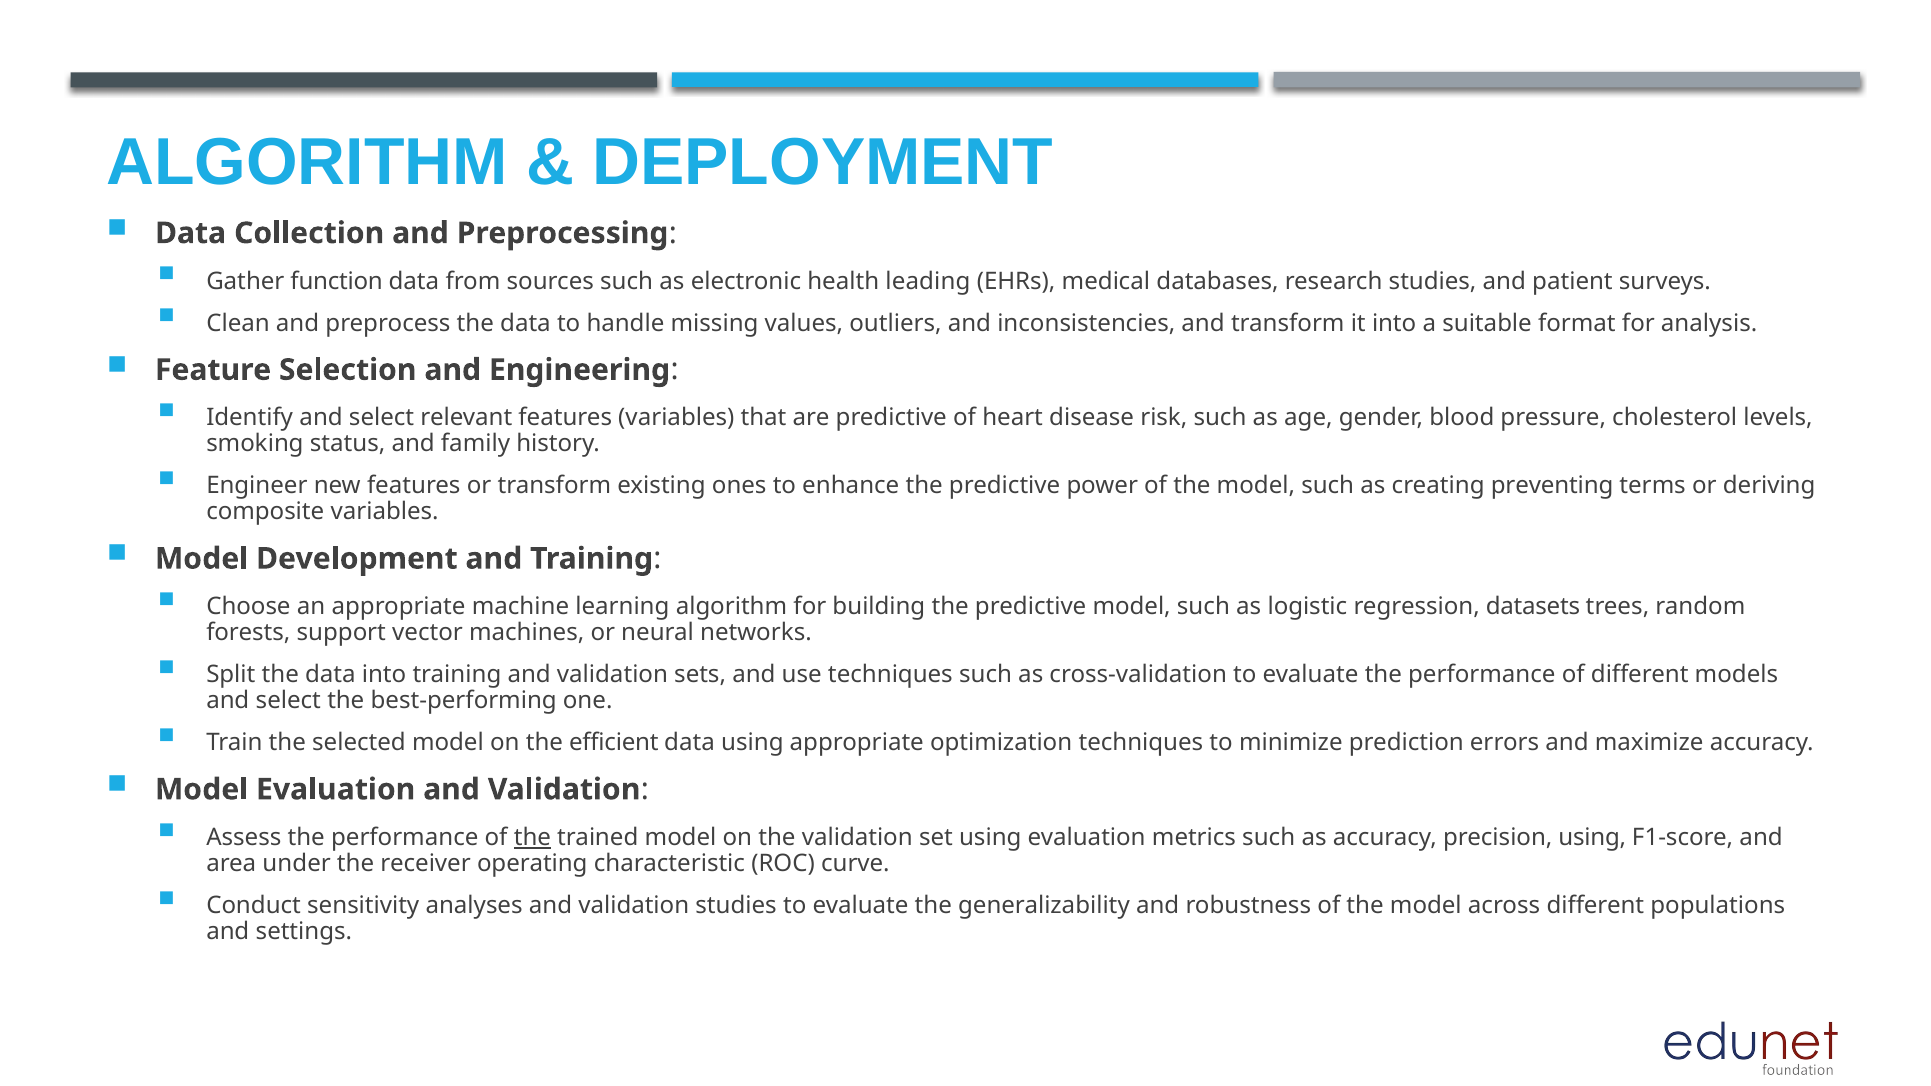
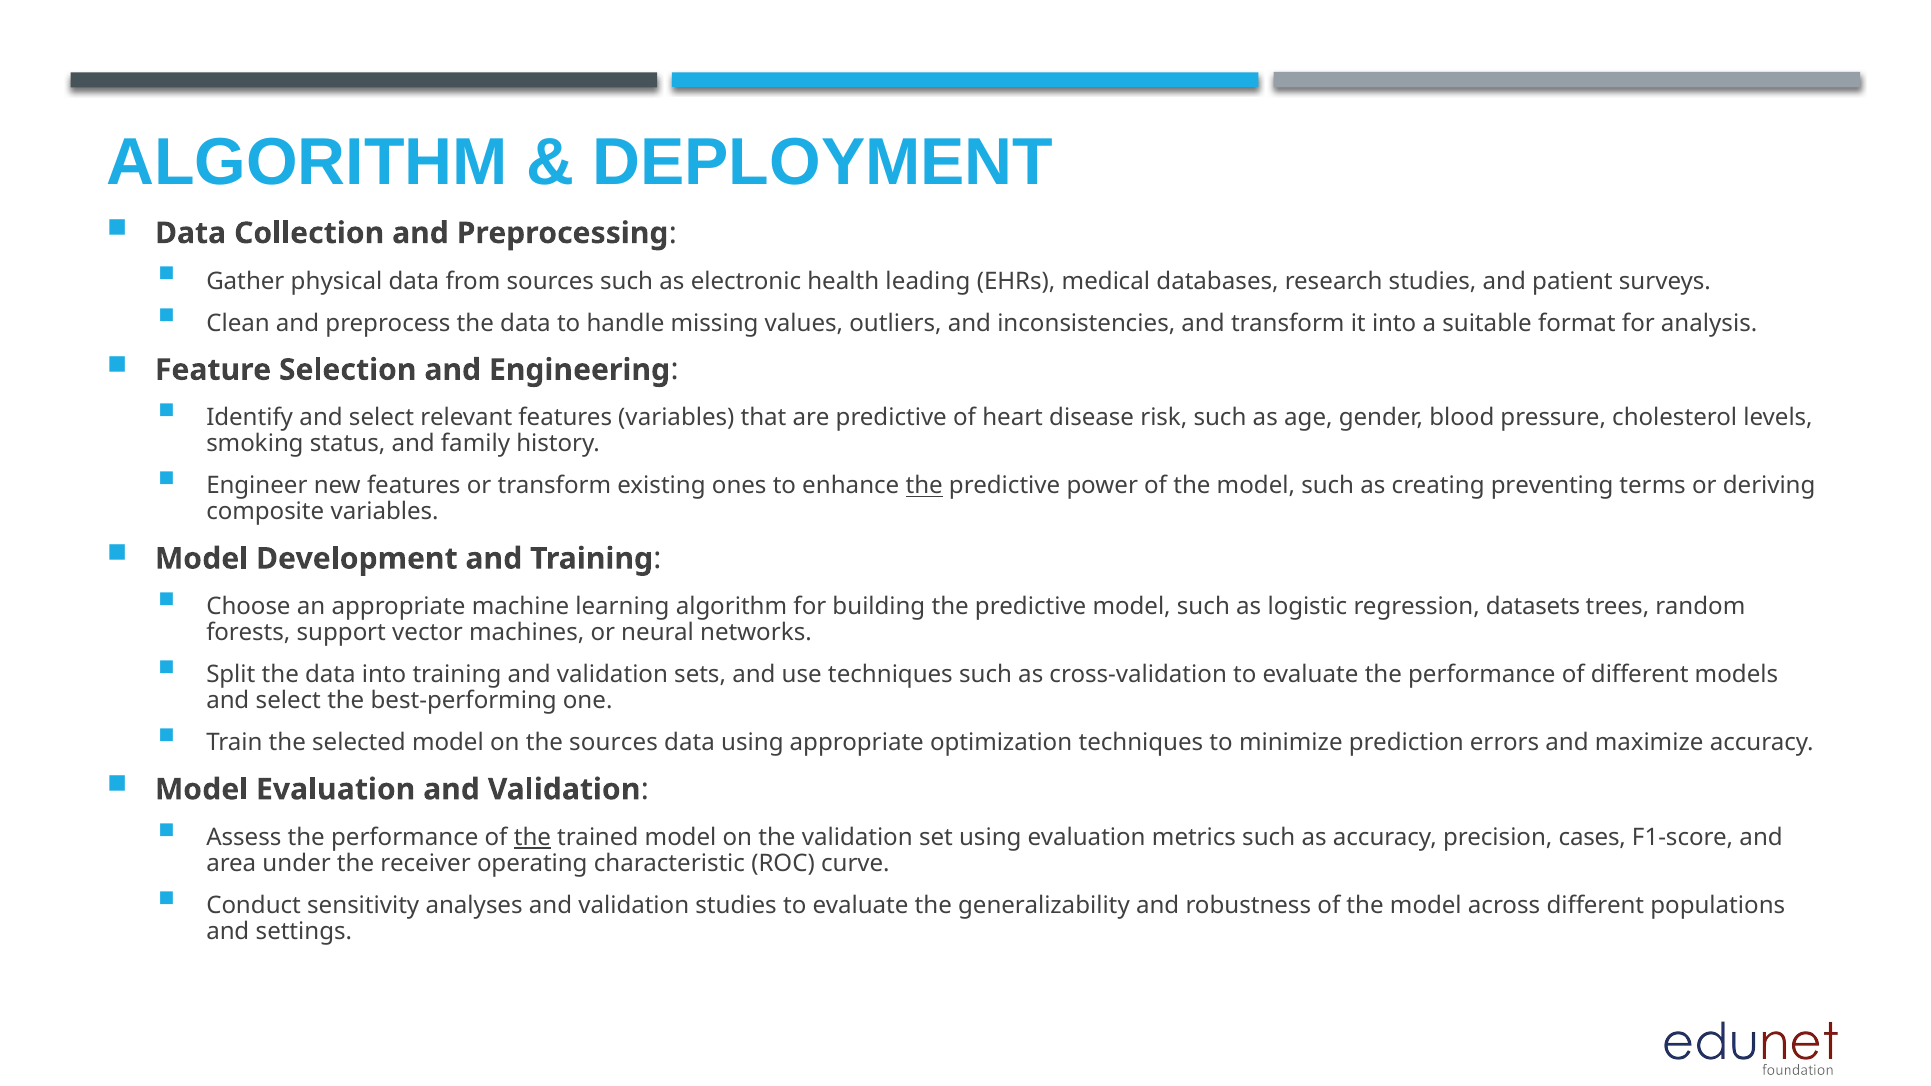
function: function -> physical (337, 281)
the underline: none -> present (924, 486)
the efficient: efficient -> sources (614, 743)
precision using: using -> cases (1592, 838)
